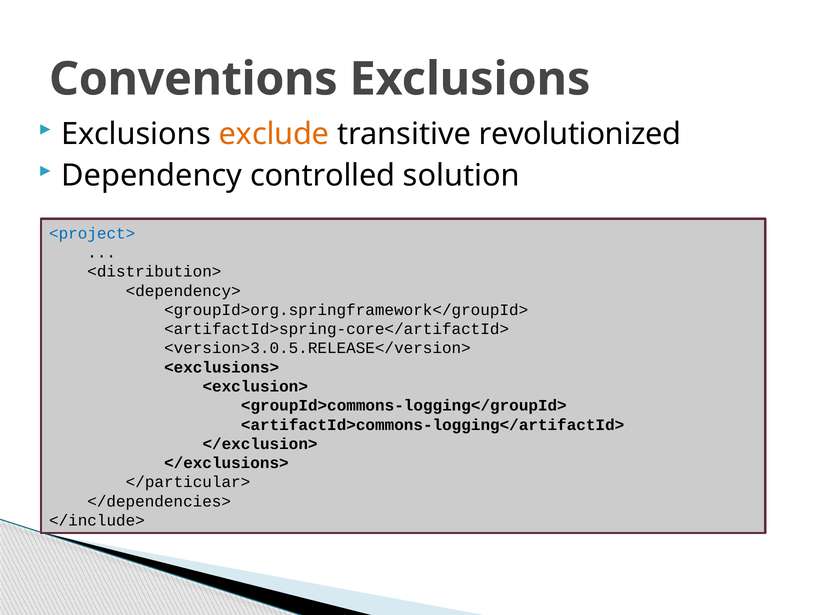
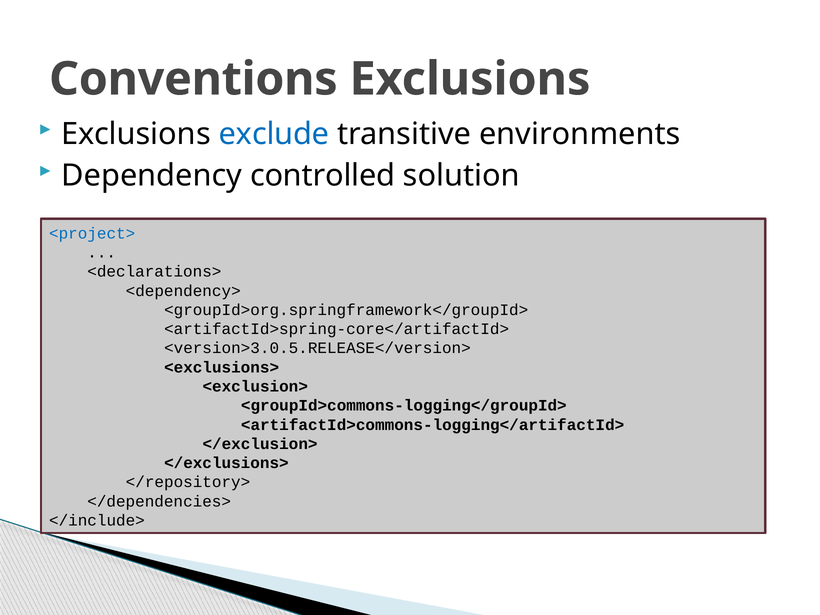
exclude colour: orange -> blue (274, 134)
revolutionized: revolutionized -> environments (580, 134)
<distribution>: <distribution> -> <declarations> (154, 272)
</particular>: </particular> -> </repository> (188, 482)
